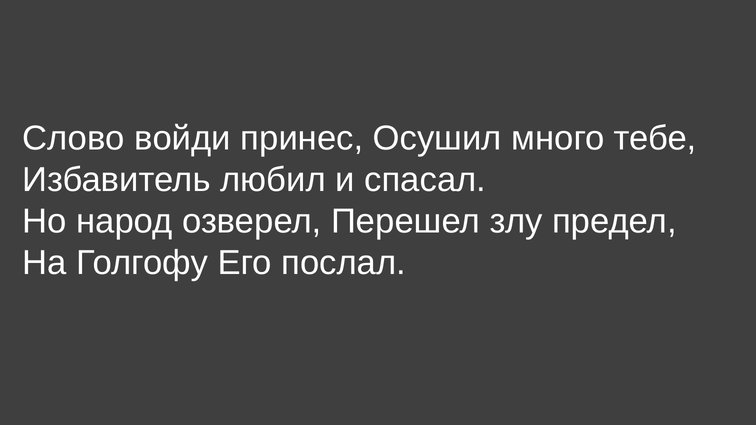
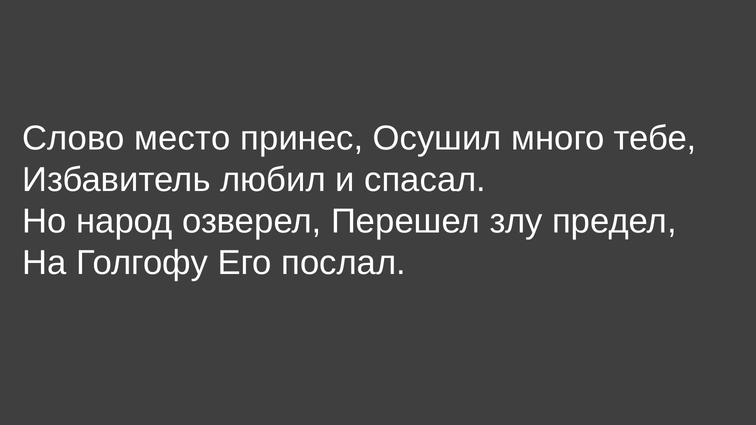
войди: войди -> место (182, 138)
